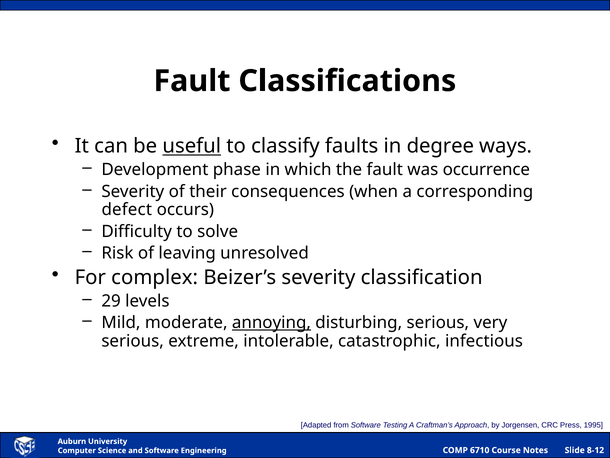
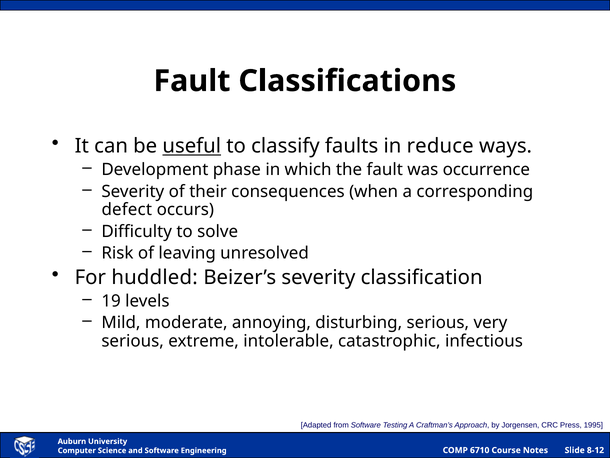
degree: degree -> reduce (440, 146)
complex: complex -> huddled (155, 277)
29: 29 -> 19 (111, 301)
annoying underline: present -> none (271, 322)
